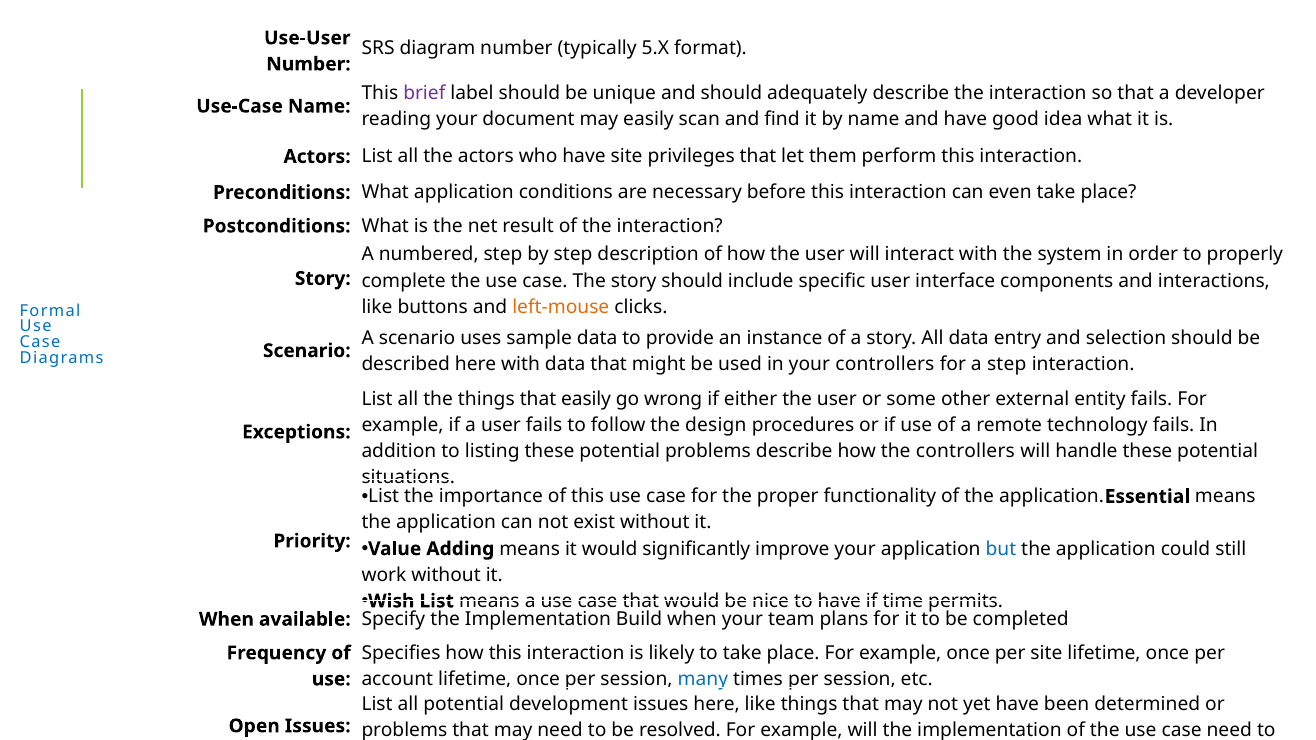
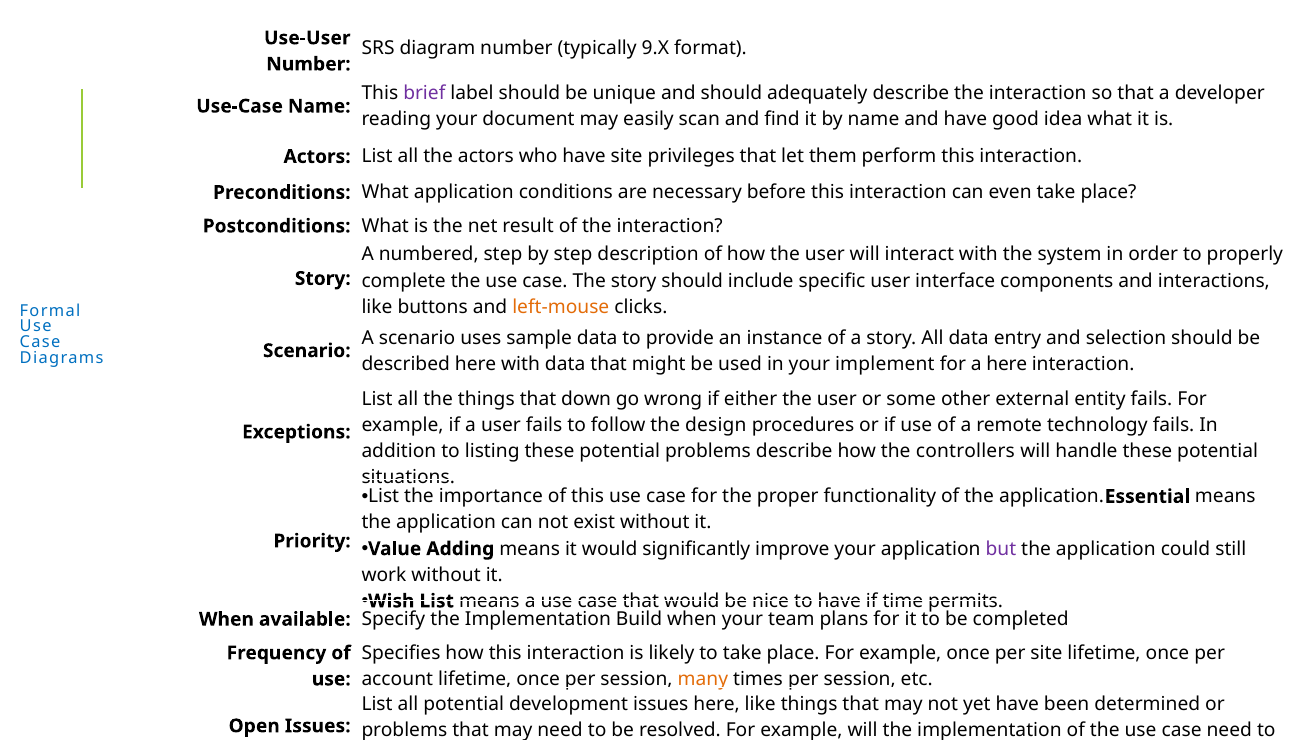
5.X: 5.X -> 9.X (655, 48)
your controllers: controllers -> implement (885, 364)
a step: step -> here (1007, 364)
that easily: easily -> down (586, 399)
but colour: blue -> purple (1001, 549)
many colour: blue -> orange (703, 679)
